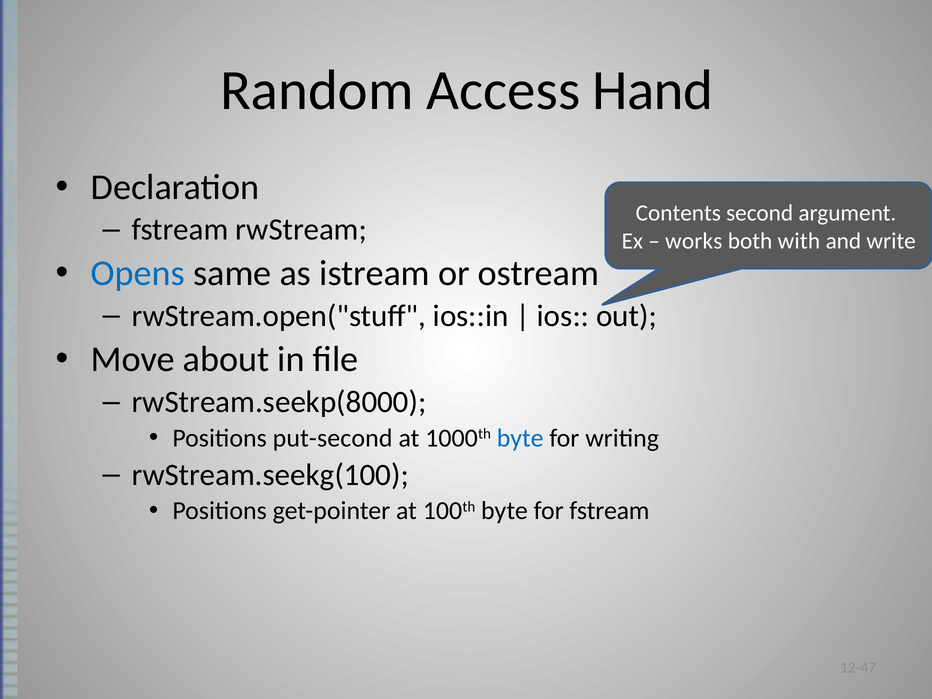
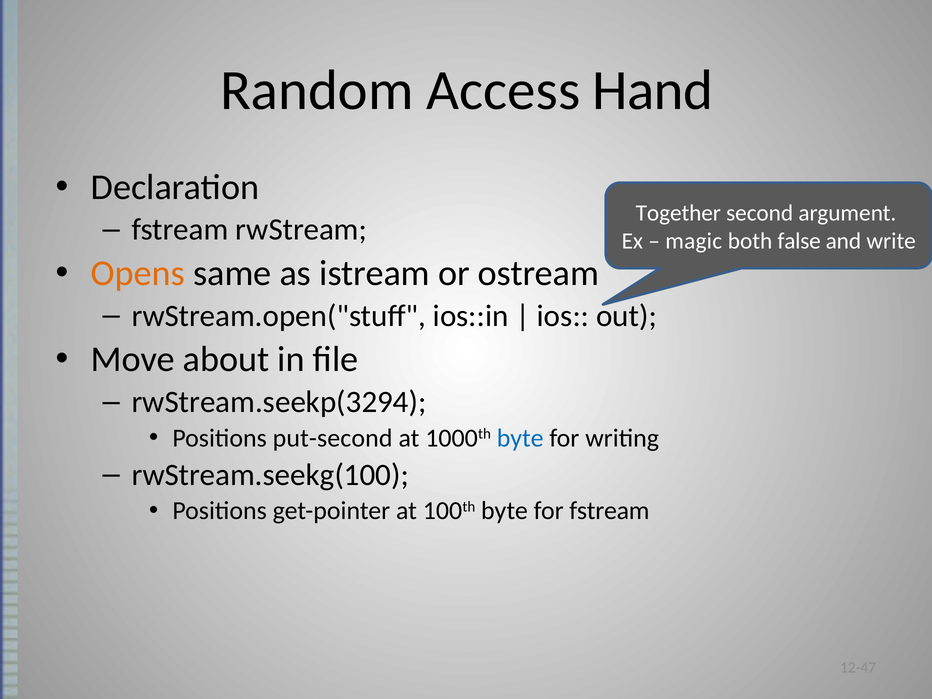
Contents: Contents -> Together (678, 213)
works: works -> magic (694, 241)
with: with -> false (799, 241)
Opens colour: blue -> orange (138, 273)
rwStream.seekp(8000: rwStream.seekp(8000 -> rwStream.seekp(3294 (279, 402)
